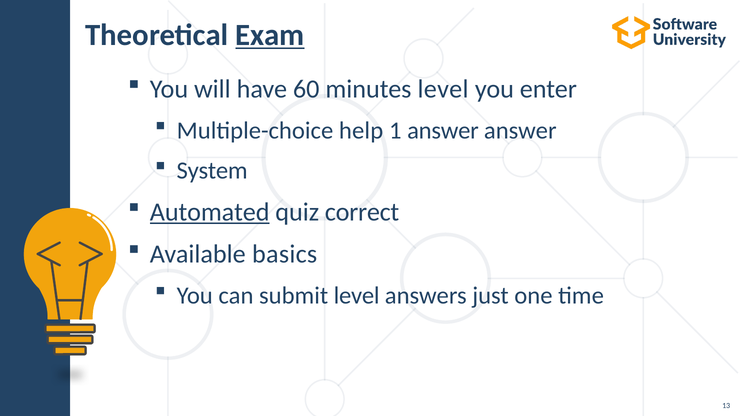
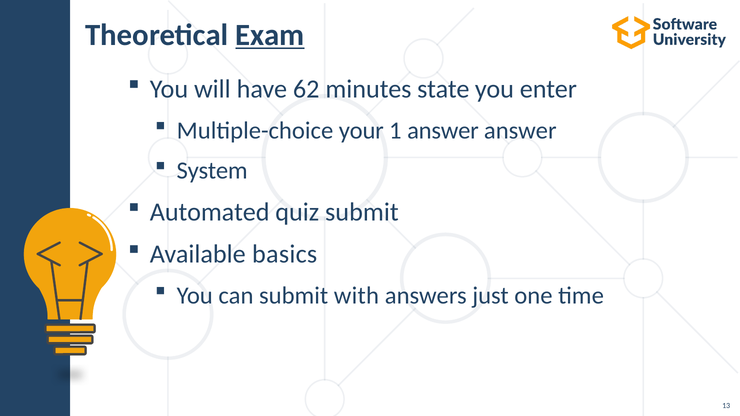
60: 60 -> 62 (306, 89)
minutes level: level -> state (443, 89)
help: help -> your (361, 130)
Automated underline: present -> none (210, 212)
quiz correct: correct -> submit (362, 212)
submit level: level -> with (356, 296)
